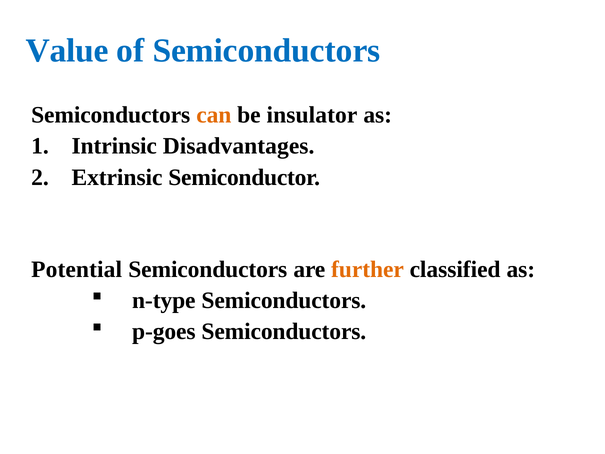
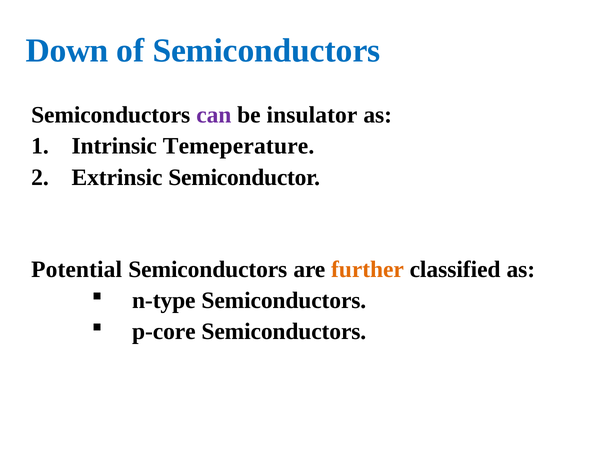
Value: Value -> Down (67, 51)
can colour: orange -> purple (214, 115)
Disadvantages: Disadvantages -> Temeperature (239, 146)
p-goes: p-goes -> p-core (164, 331)
